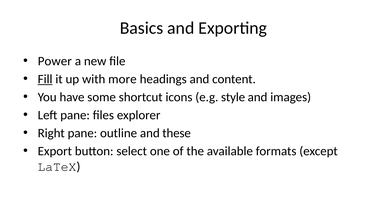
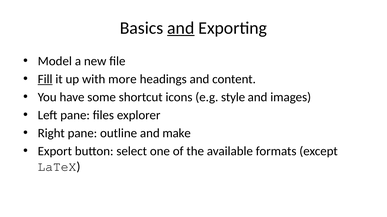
and underline: none -> present (181, 28)
Power: Power -> Model (55, 61)
these: these -> make (177, 134)
